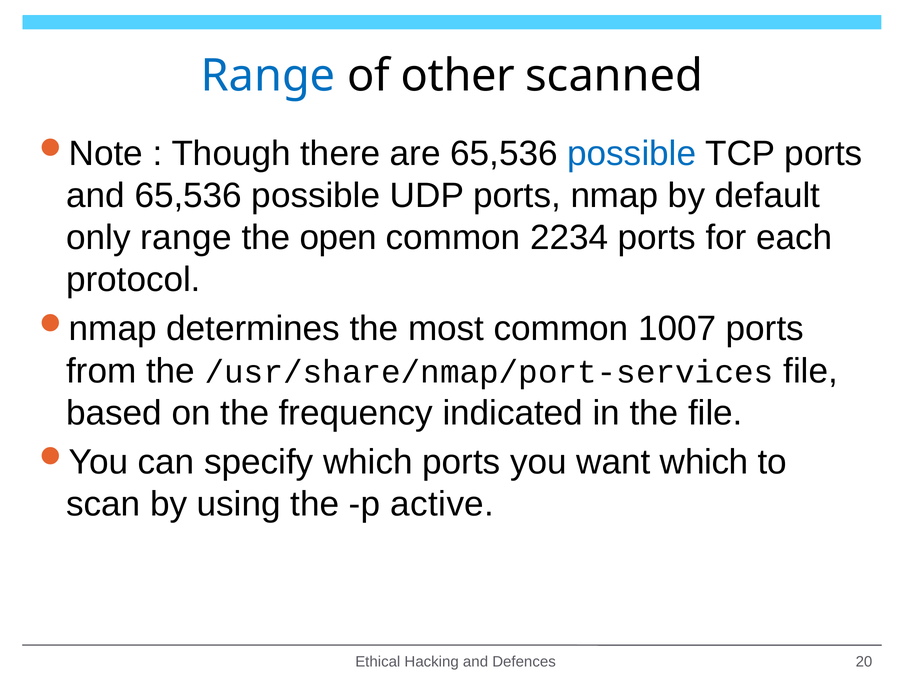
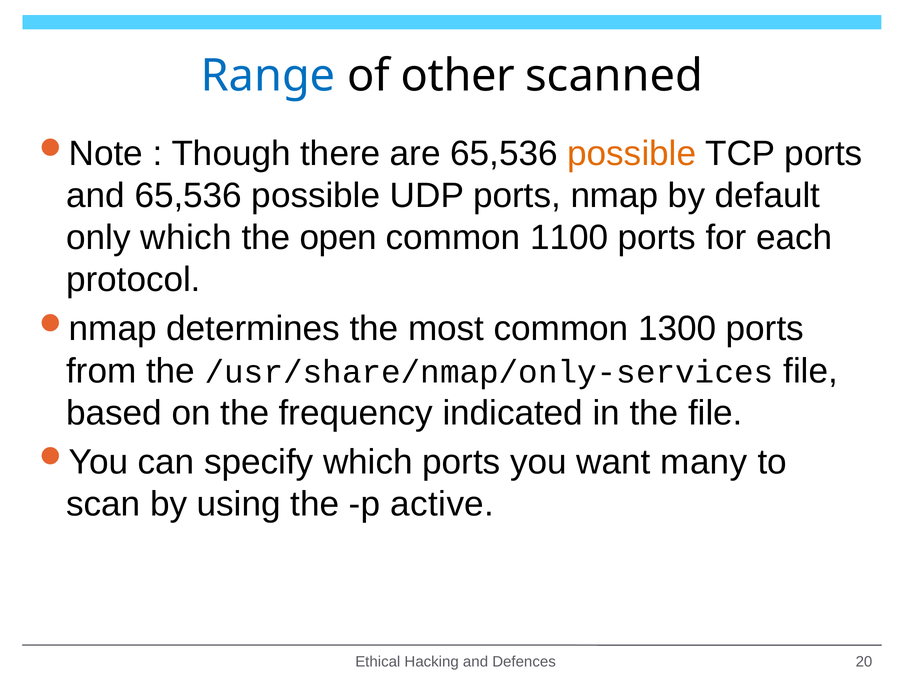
possible colour: blue -> orange (632, 153)
only range: range -> which (186, 238)
2234: 2234 -> 1100 (569, 238)
1007: 1007 -> 1300 (677, 329)
/usr/share/nmap/port-services: /usr/share/nmap/port-services -> /usr/share/nmap/only-services (489, 372)
want which: which -> many (704, 462)
